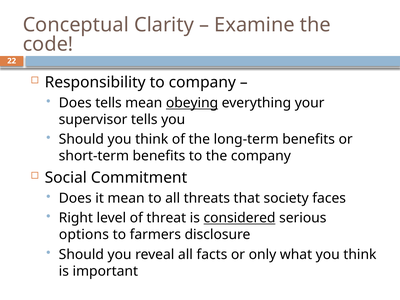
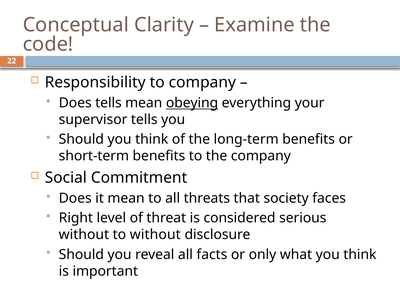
considered underline: present -> none (240, 218)
options: options -> without (84, 235)
to farmers: farmers -> without (155, 235)
